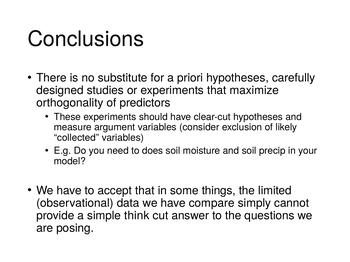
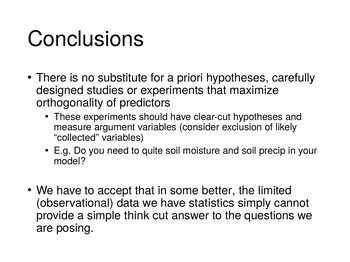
does: does -> quite (153, 151)
things: things -> better (219, 191)
compare: compare -> statistics (212, 203)
